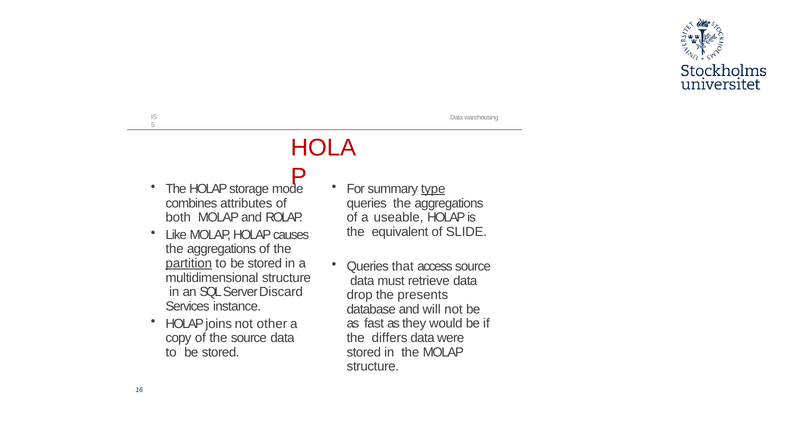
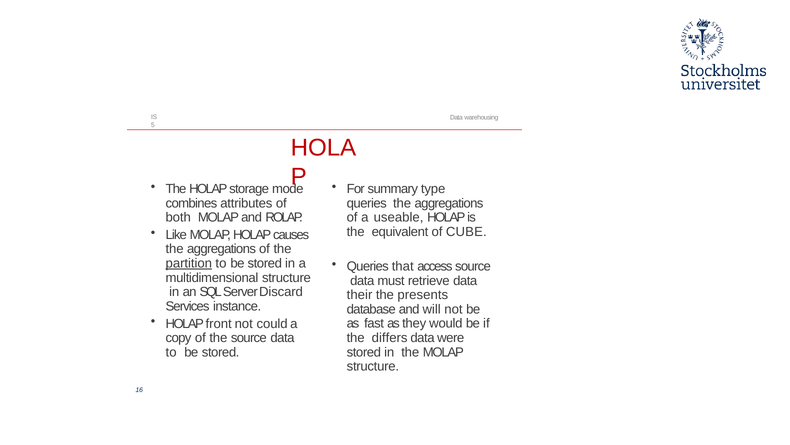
type underline: present -> none (433, 189)
SLIDE: SLIDE -> CUBE (466, 231)
drop: drop -> their (360, 295)
joins: joins -> front (219, 323)
other: other -> could (272, 323)
